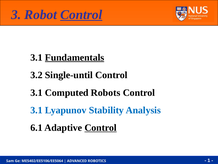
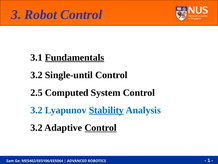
Control underline: present -> none (81, 15)
3.1: 3.1 -> 2.5 (36, 92)
Robots: Robots -> System (106, 92)
3.1: 3.1 -> 3.2 (36, 110)
Stability underline: none -> present (106, 110)
6.1: 6.1 -> 3.2 (36, 127)
